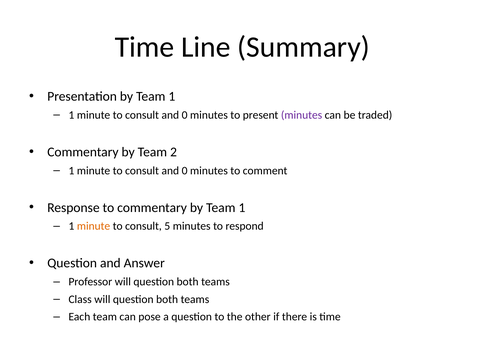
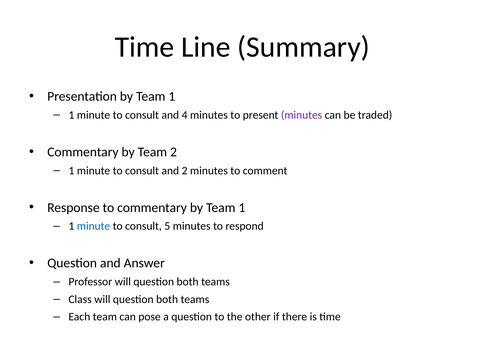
0: 0 -> 4 (185, 115)
0: 0 -> 2 (185, 170)
minute colour: orange -> blue (94, 226)
